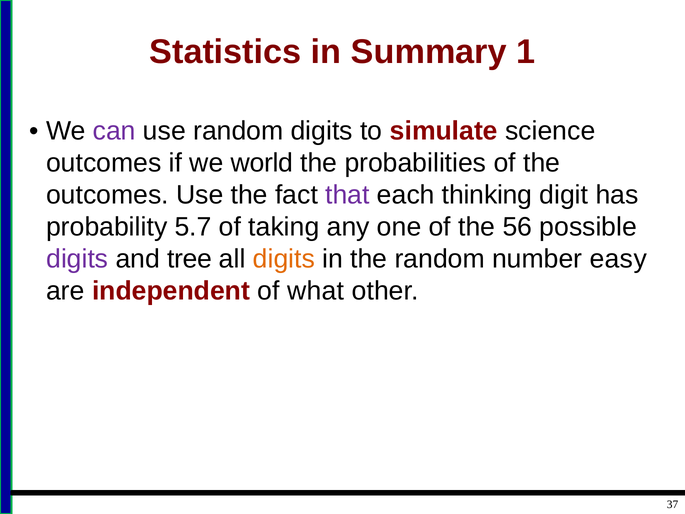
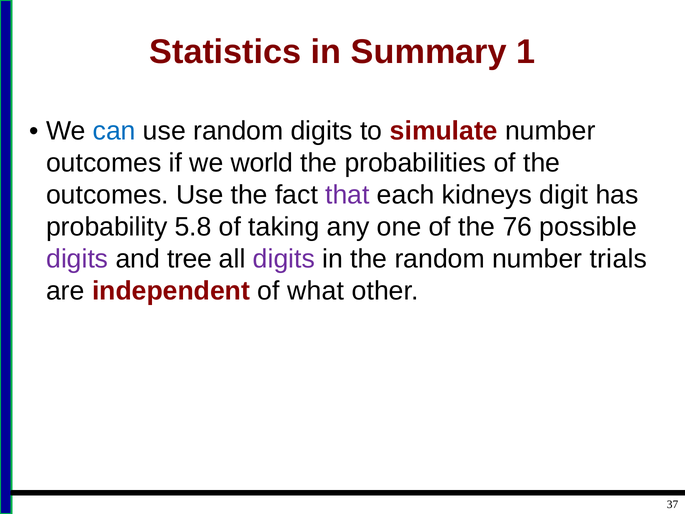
can colour: purple -> blue (114, 131)
simulate science: science -> number (550, 131)
thinking: thinking -> kidneys (487, 195)
5.7: 5.7 -> 5.8 (193, 227)
56: 56 -> 76 (517, 227)
digits colour: orange -> purple (284, 259)
easy: easy -> trials (618, 259)
